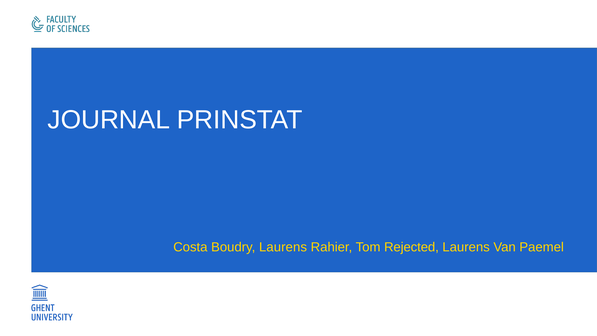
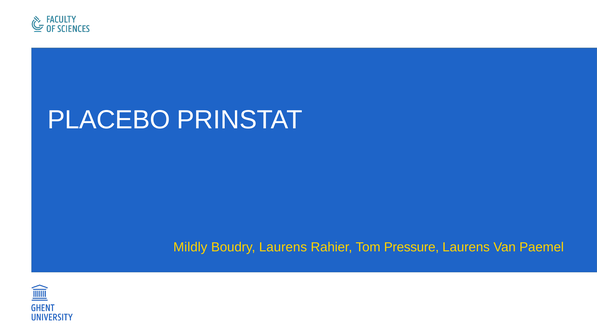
JOURNAL: JOURNAL -> PLACEBO (109, 120)
Costa: Costa -> Mildly (190, 247)
Rejected: Rejected -> Pressure (411, 247)
